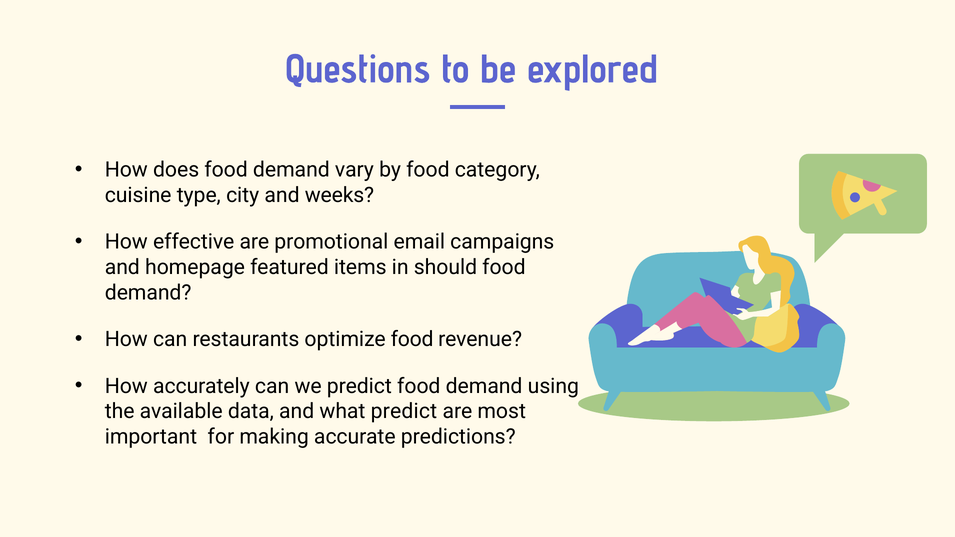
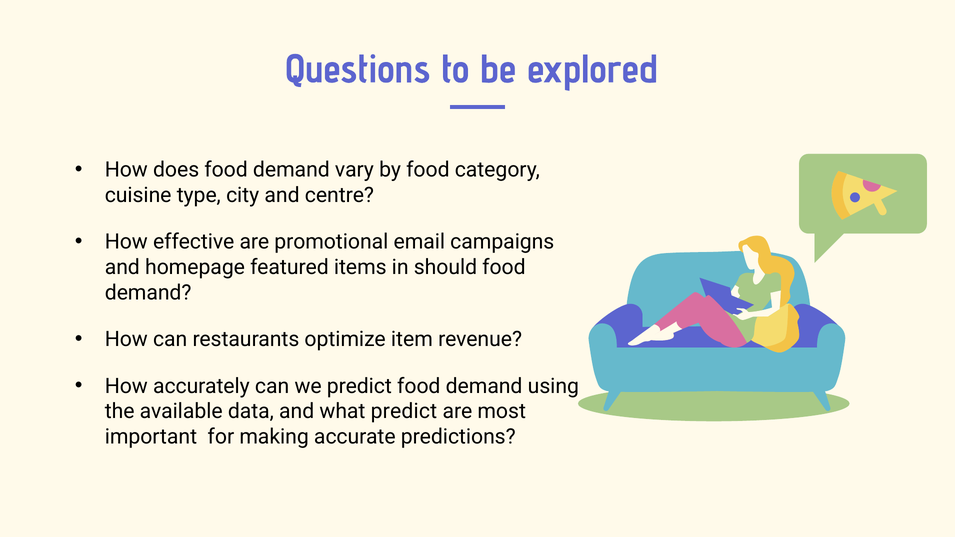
weeks: weeks -> centre (339, 195)
optimize food: food -> item (412, 340)
